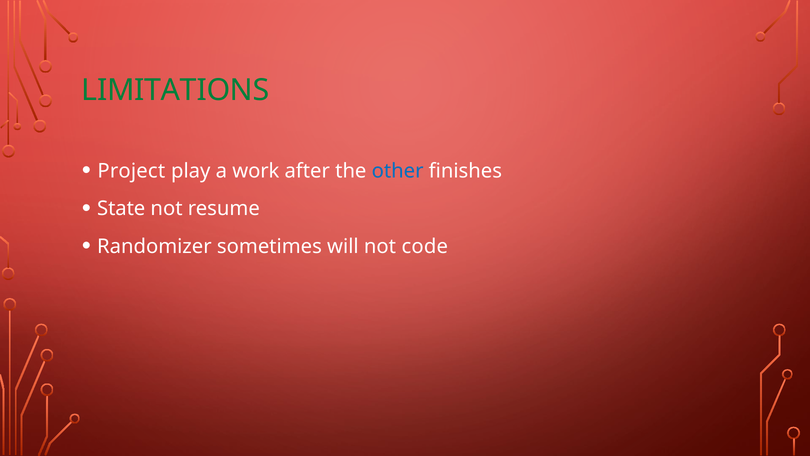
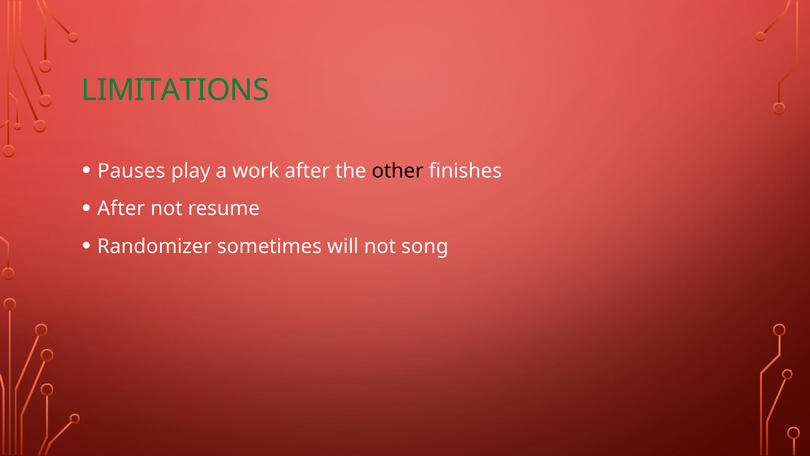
Project: Project -> Pauses (131, 171)
other colour: blue -> black (398, 171)
State: State -> After (121, 209)
code: code -> song (425, 246)
